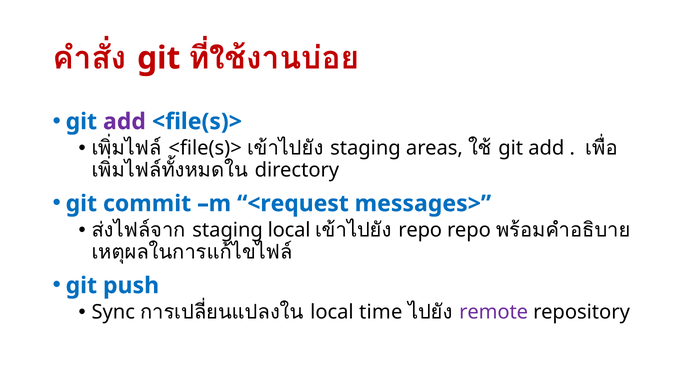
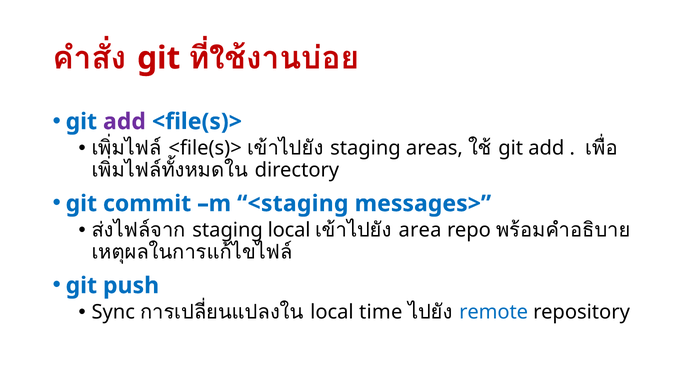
<request: <request -> <staging (293, 203)
repo: repo -> area (420, 230)
remote colour: purple -> blue (494, 312)
